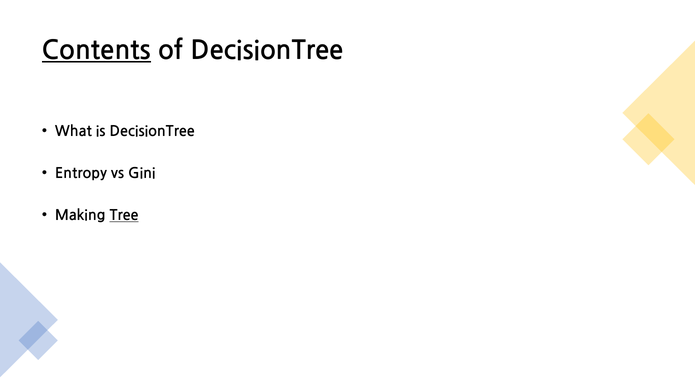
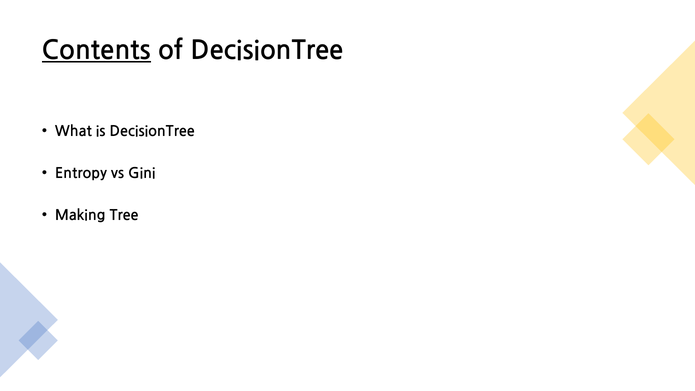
Tree underline: present -> none (124, 215)
